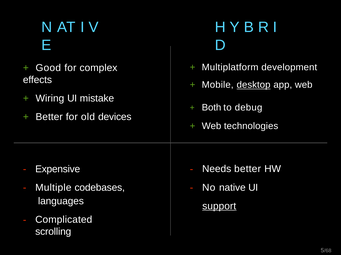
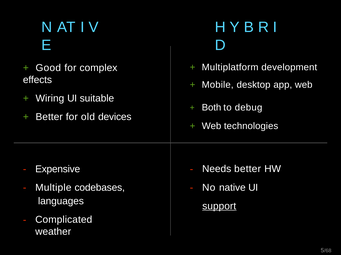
desktop underline: present -> none (254, 85)
mistake: mistake -> suitable (97, 99)
scrolling: scrolling -> weather (53, 232)
